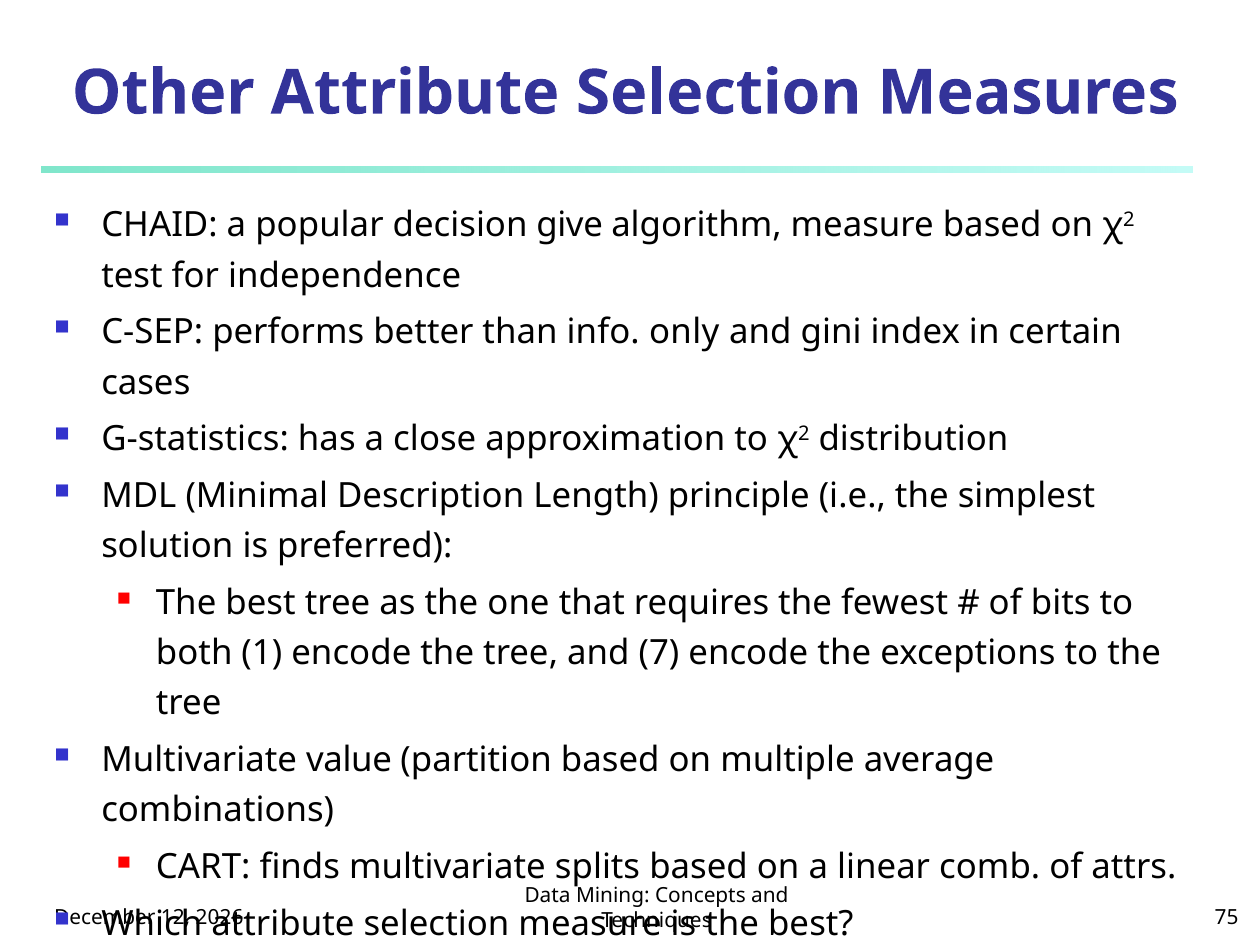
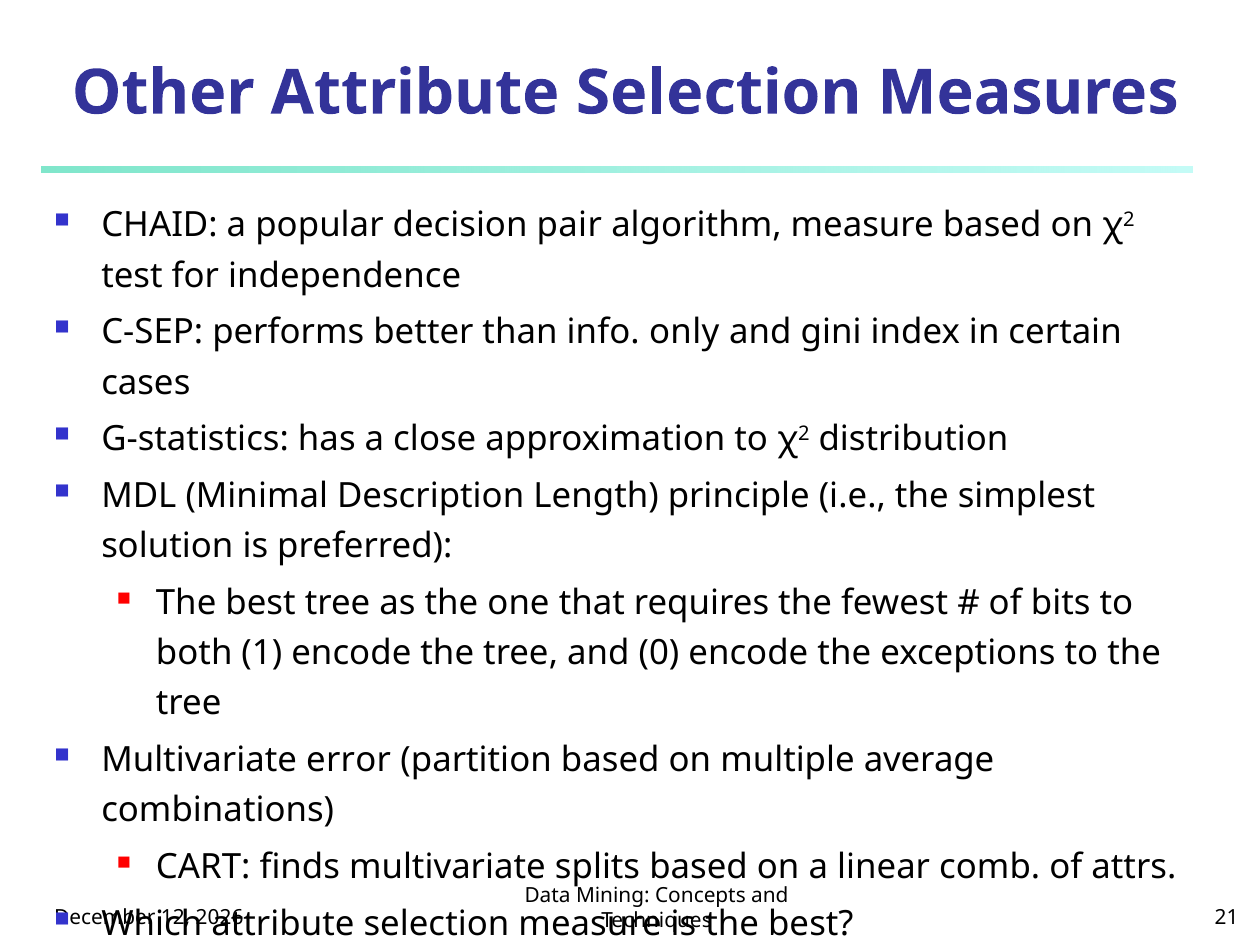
decision give: give -> pair (569, 226)
7: 7 -> 0 (659, 654)
value: value -> error (349, 761)
75: 75 -> 21 (1227, 918)
